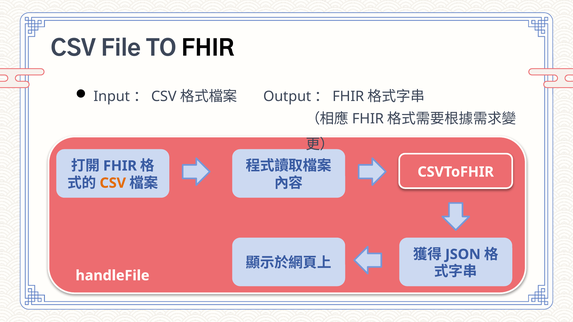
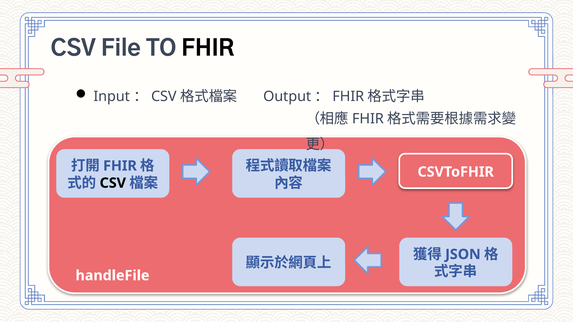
CSV colour: orange -> black (113, 183)
